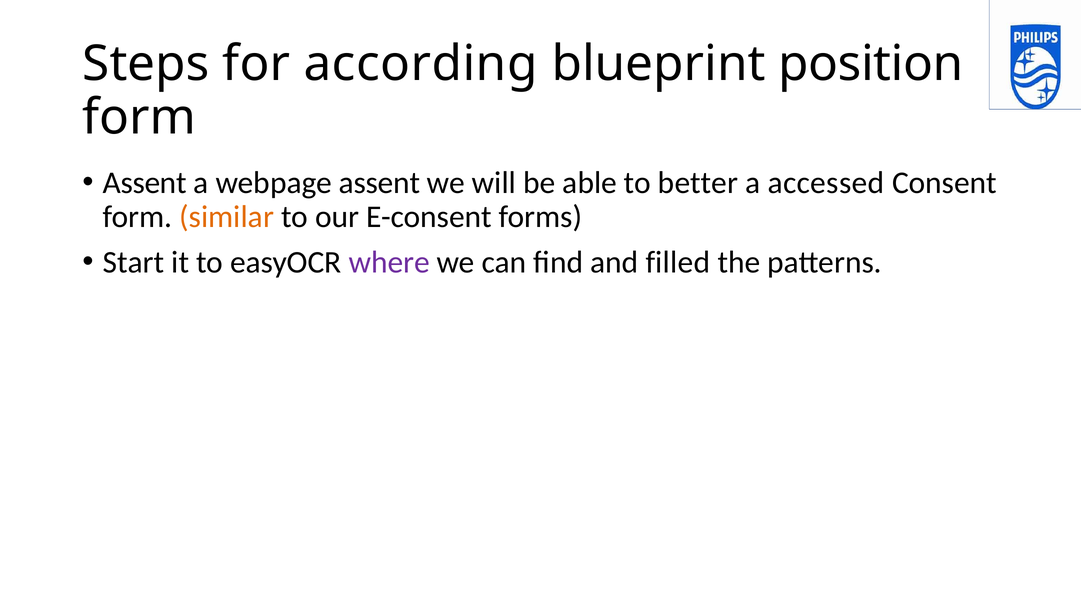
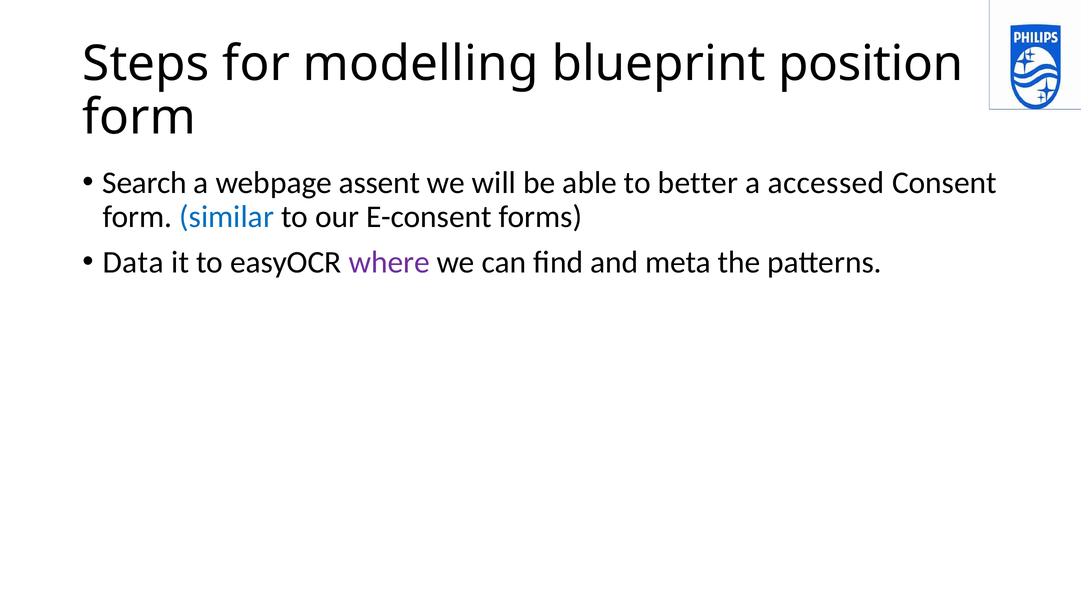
according: according -> modelling (421, 64)
Assent: Assent -> Search (145, 183)
similar colour: orange -> blue (227, 217)
Start: Start -> Data (133, 262)
filled: filled -> meta (678, 262)
